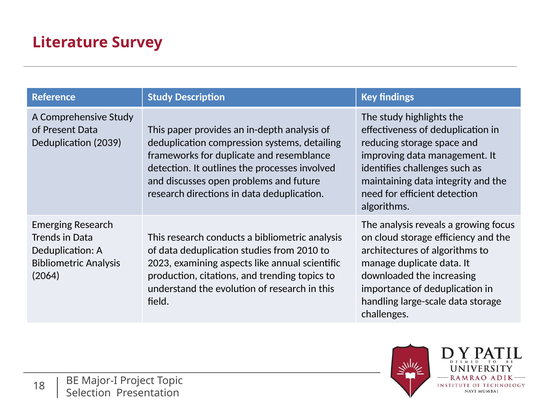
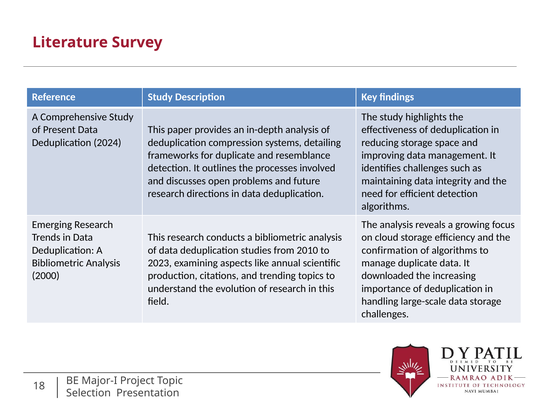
2039: 2039 -> 2024 (107, 143)
architectures: architectures -> confirmation (390, 250)
2064: 2064 -> 2000 (46, 276)
